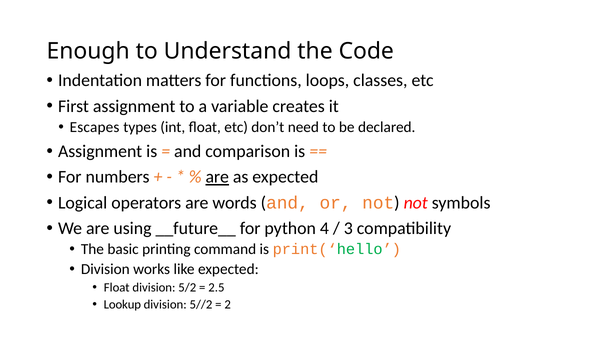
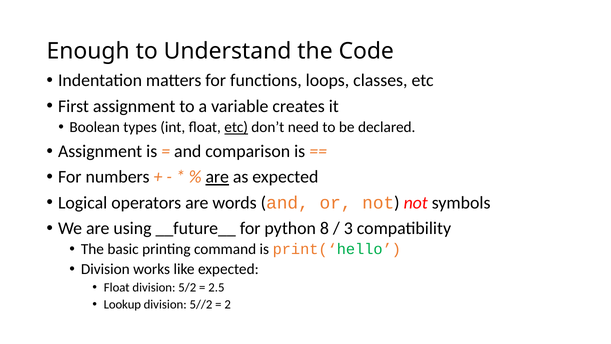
Escapes: Escapes -> Boolean (95, 127)
etc underline: none -> present (236, 127)
4: 4 -> 8 (324, 228)
